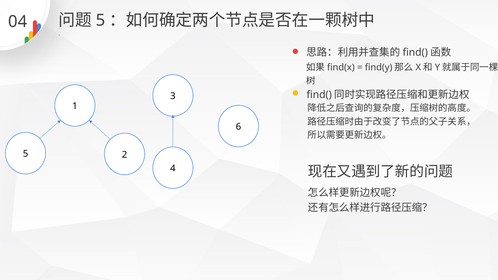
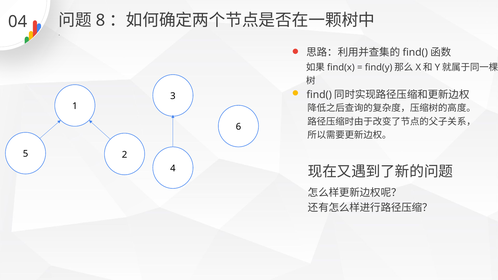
5: 5 -> 8 (100, 20)
